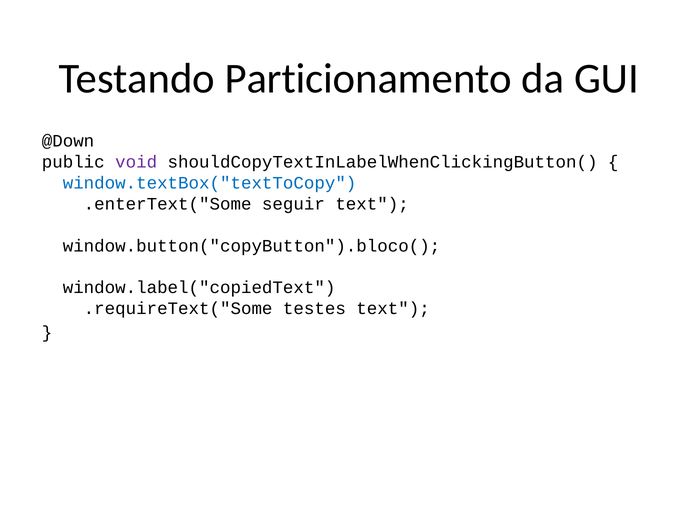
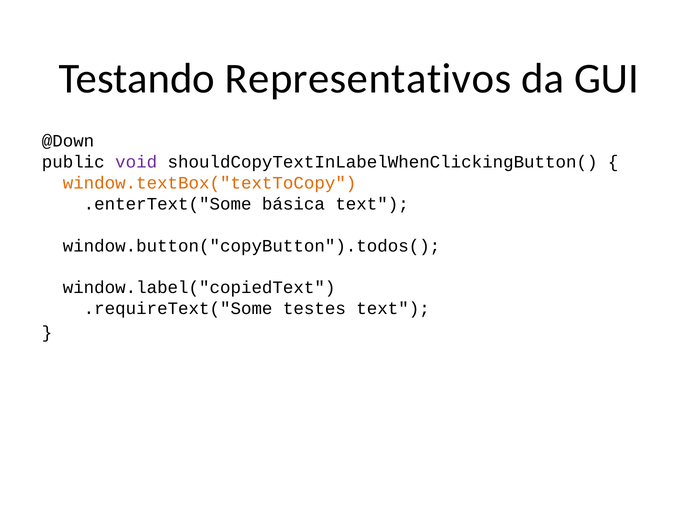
Particionamento: Particionamento -> Representativos (368, 79)
window.textBox("textToCopy colour: blue -> orange (210, 183)
seguir: seguir -> básica (293, 204)
window.button("copyButton").bloco(: window.button("copyButton").bloco( -> window.button("copyButton").todos( (252, 246)
